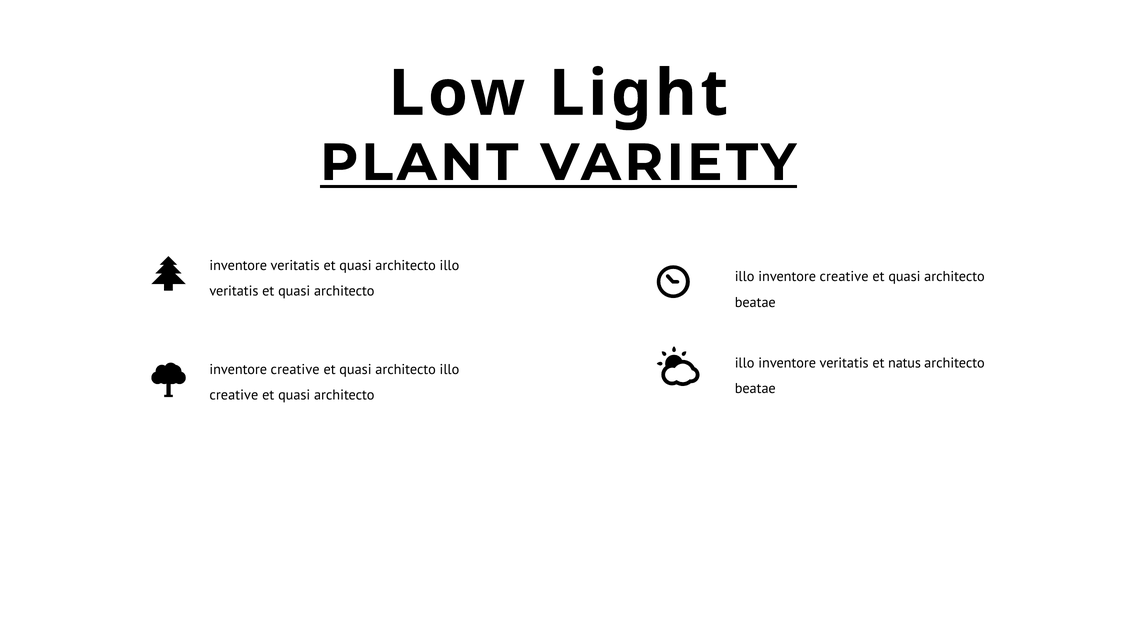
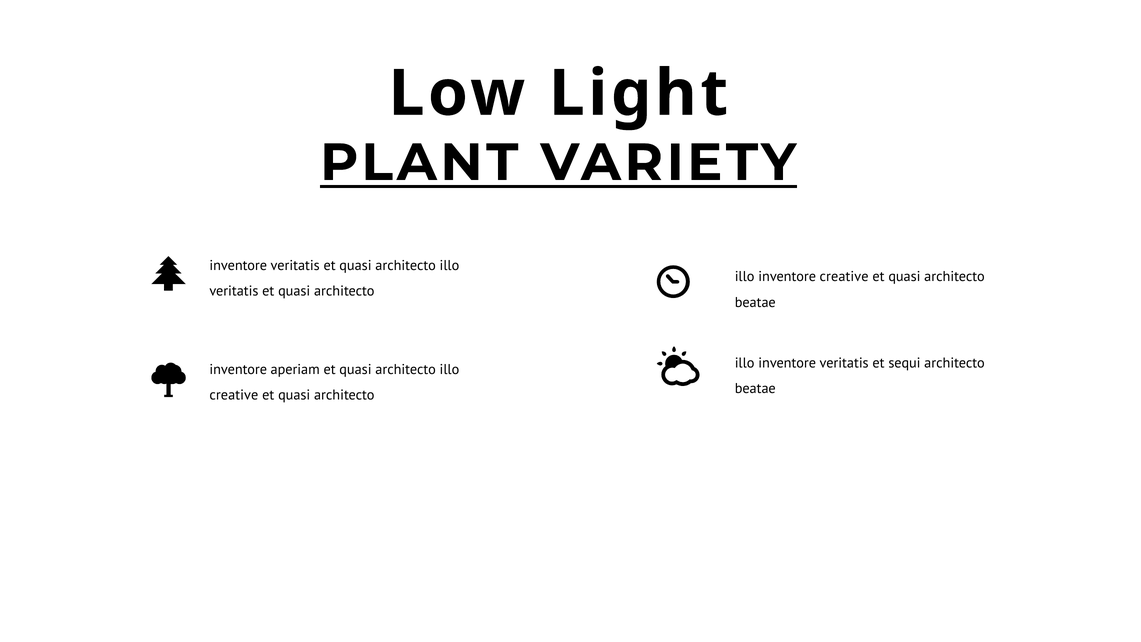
natus: natus -> sequi (904, 363)
creative: creative -> aperiam (295, 369)
